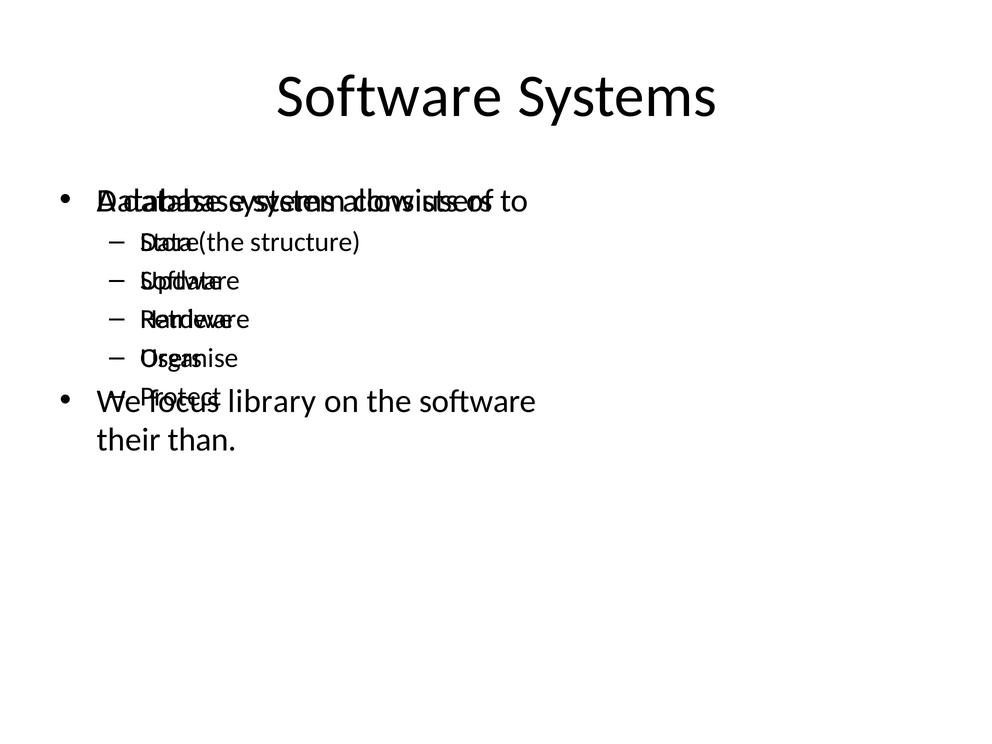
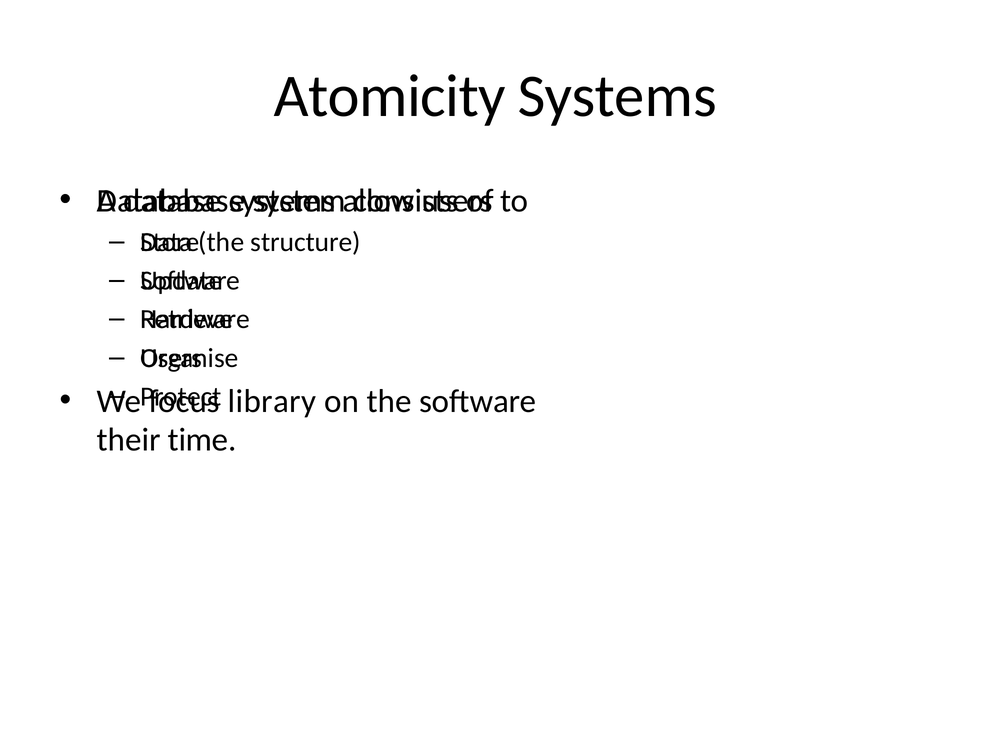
Software: Software -> Atomicity (390, 96)
than: than -> time (202, 440)
